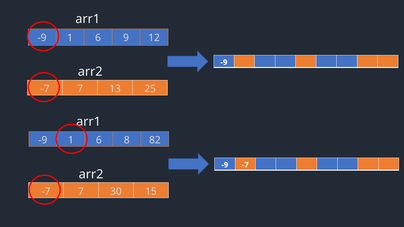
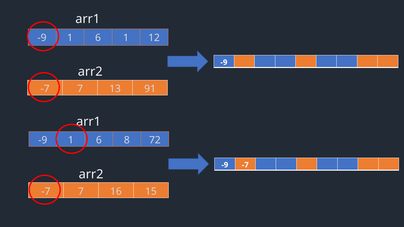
6 9: 9 -> 1 (126, 38)
25: 25 -> 91 (150, 89)
82: 82 -> 72 (155, 140)
30: 30 -> 16 (116, 192)
